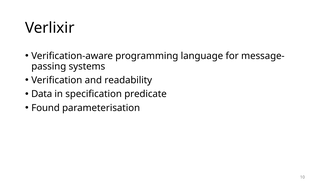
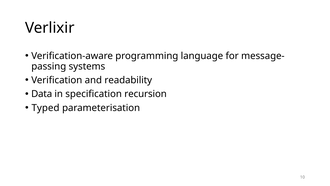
predicate: predicate -> recursion (146, 94)
Found: Found -> Typed (45, 108)
